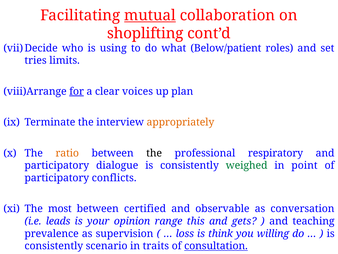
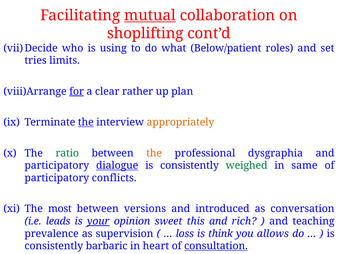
voices: voices -> rather (138, 91)
the underline: none -> present (86, 122)
ratio colour: orange -> green (67, 153)
the colour: black -> orange (154, 153)
respiratory: respiratory -> dysgraphia (275, 153)
dialogue underline: none -> present (117, 165)
point: point -> same (304, 165)
certified: certified -> versions (145, 208)
observable: observable -> introduced (222, 208)
your underline: none -> present (98, 221)
range: range -> sweet (168, 221)
gets: gets -> rich (244, 221)
willing: willing -> allows (273, 233)
scenario: scenario -> barbaric (107, 246)
traits: traits -> heart (156, 246)
